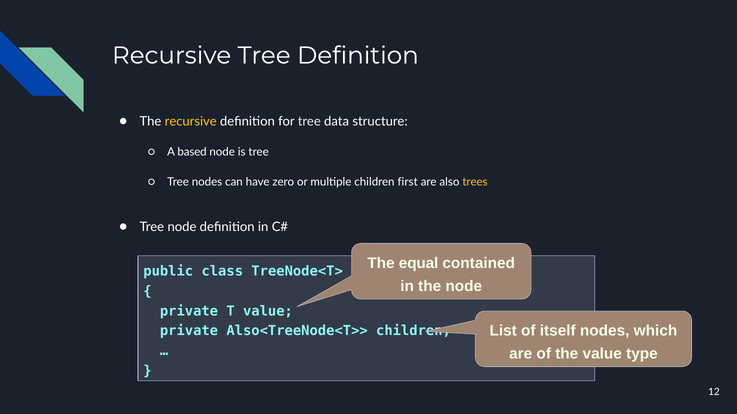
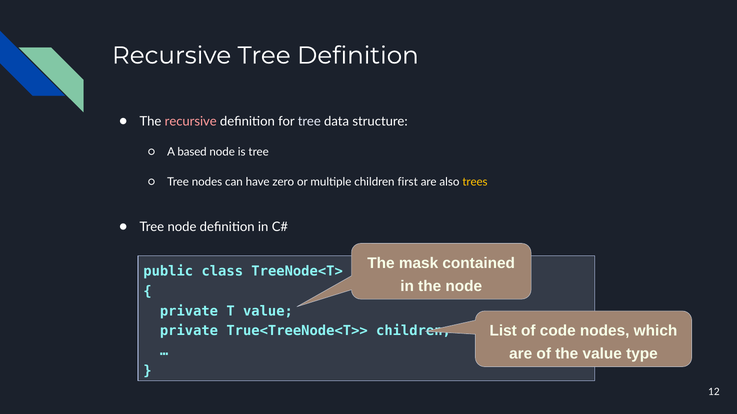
recursive colour: yellow -> pink (191, 122)
equal: equal -> mask (419, 263)
itself: itself -> code (558, 331)
Also<TreeNode<T>>: Also<TreeNode<T>> -> True<TreeNode<T>> (297, 331)
